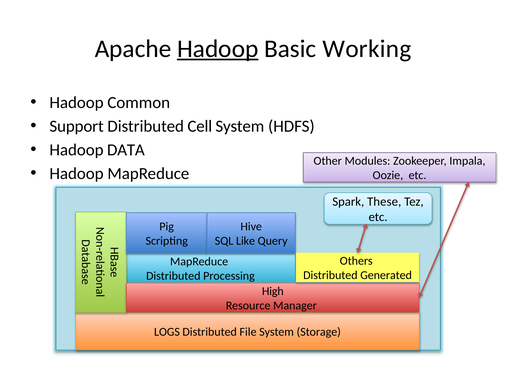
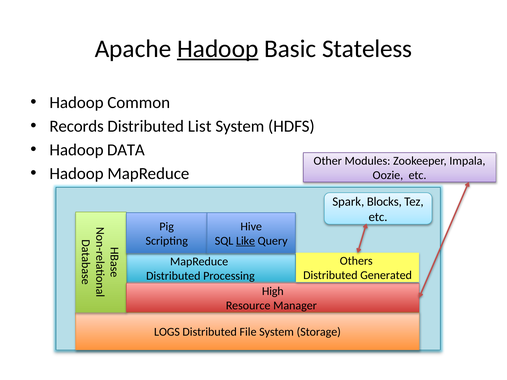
Working: Working -> Stateless (367, 49)
Support: Support -> Records (77, 126)
Cell: Cell -> List (200, 126)
These: These -> Blocks (384, 202)
Like underline: none -> present (246, 241)
